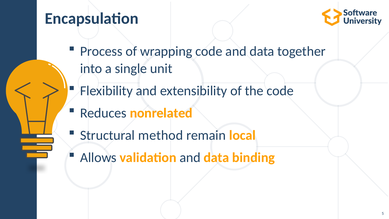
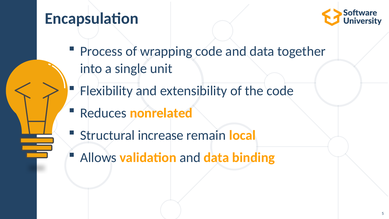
method: method -> increase (161, 135)
